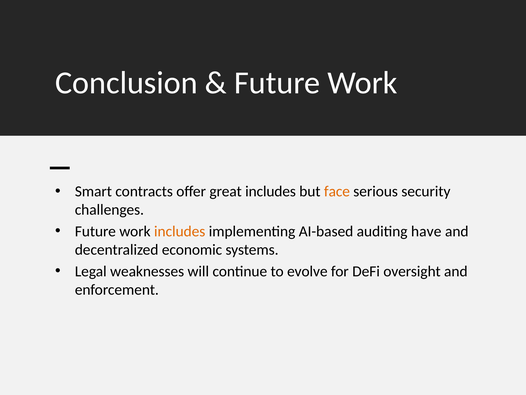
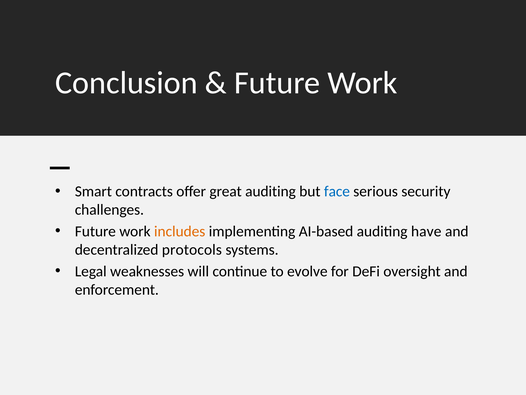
great includes: includes -> auditing (271, 191)
face colour: orange -> blue (337, 191)
economic: economic -> protocols (192, 250)
